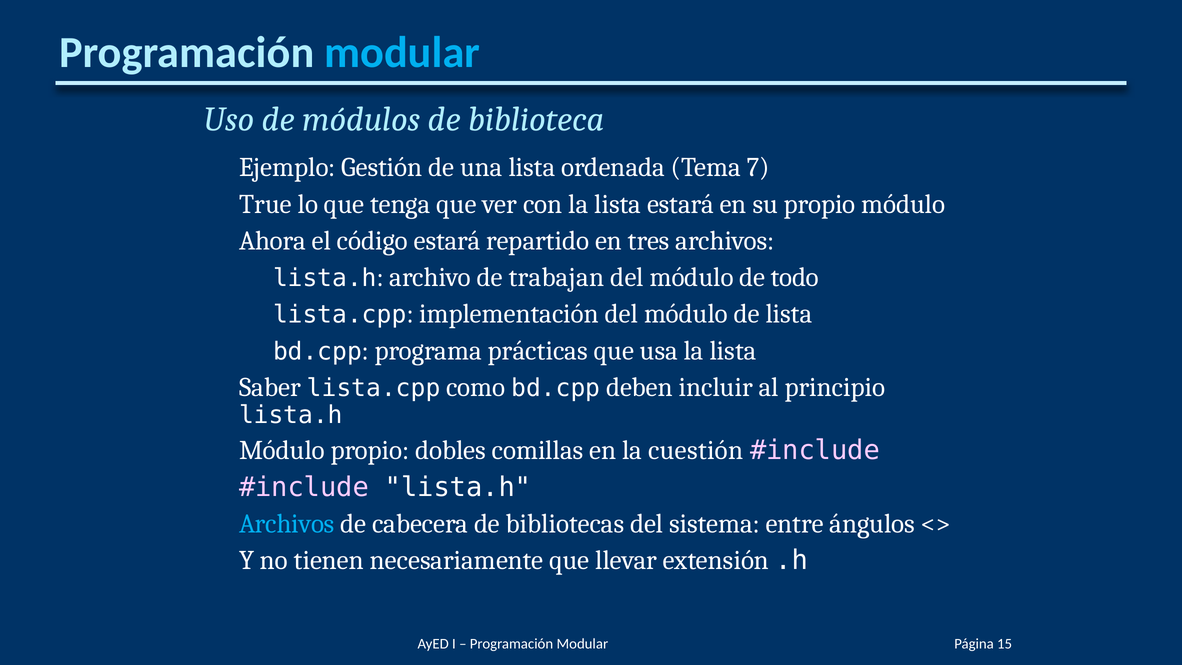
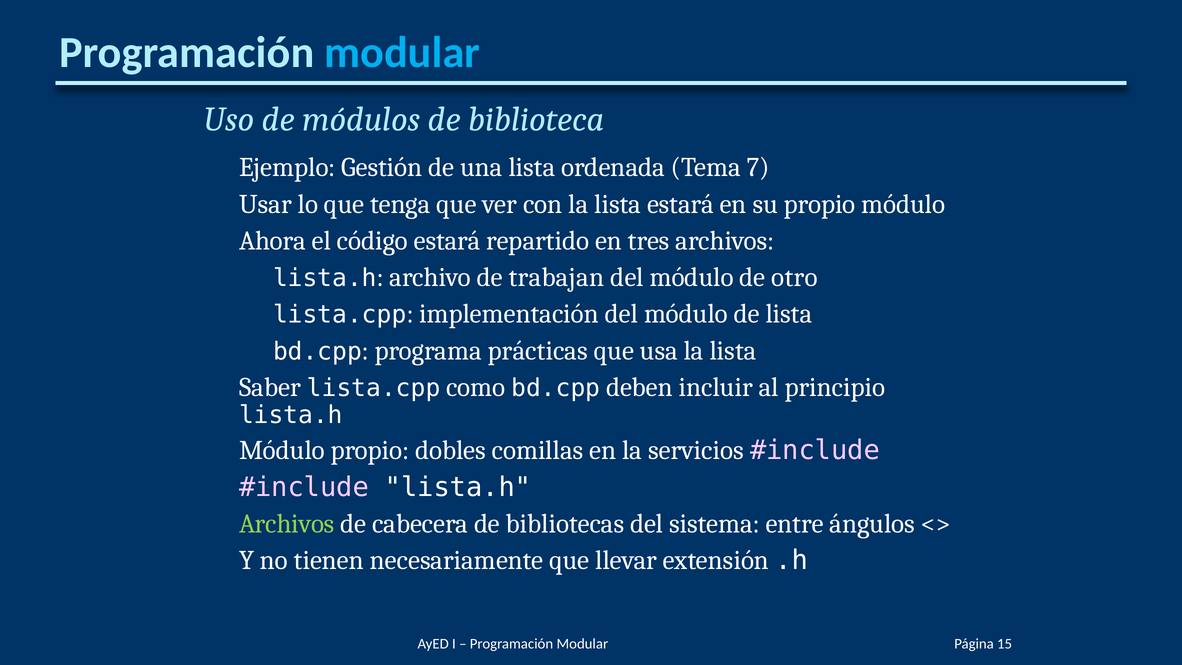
True: True -> Usar (265, 204)
todo: todo -> otro (795, 277)
cuestión: cuestión -> servicios (696, 450)
Archivos colour: light blue -> light green (287, 524)
